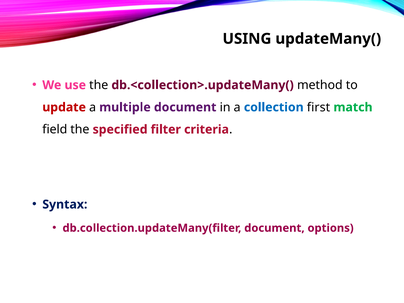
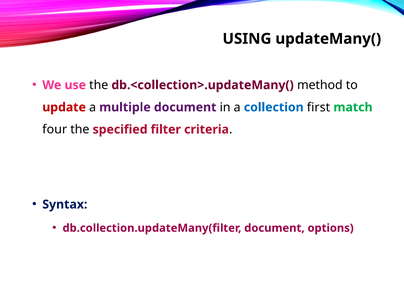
field: field -> four (55, 129)
